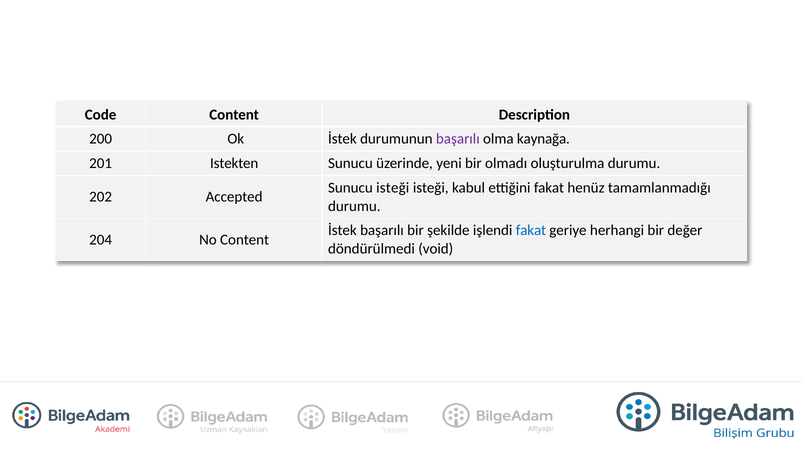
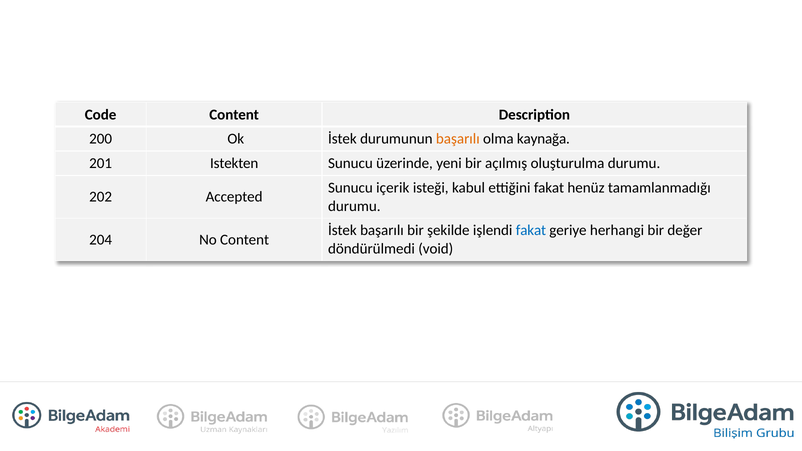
başarılı colour: purple -> orange (458, 139)
olmadı: olmadı -> açılmış (506, 163)
Sunucu isteği: isteği -> içerik (393, 188)
